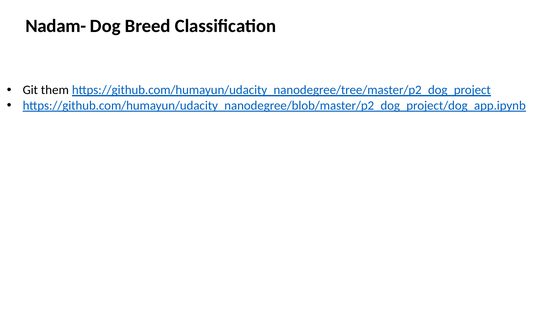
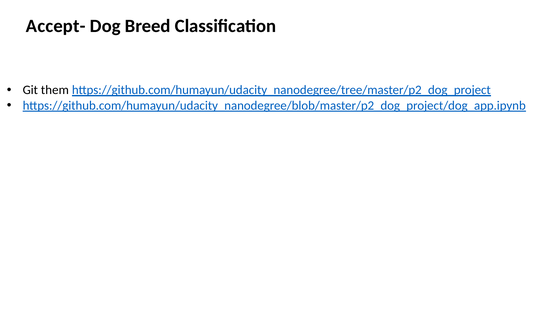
Nadam-: Nadam- -> Accept- (56, 26)
